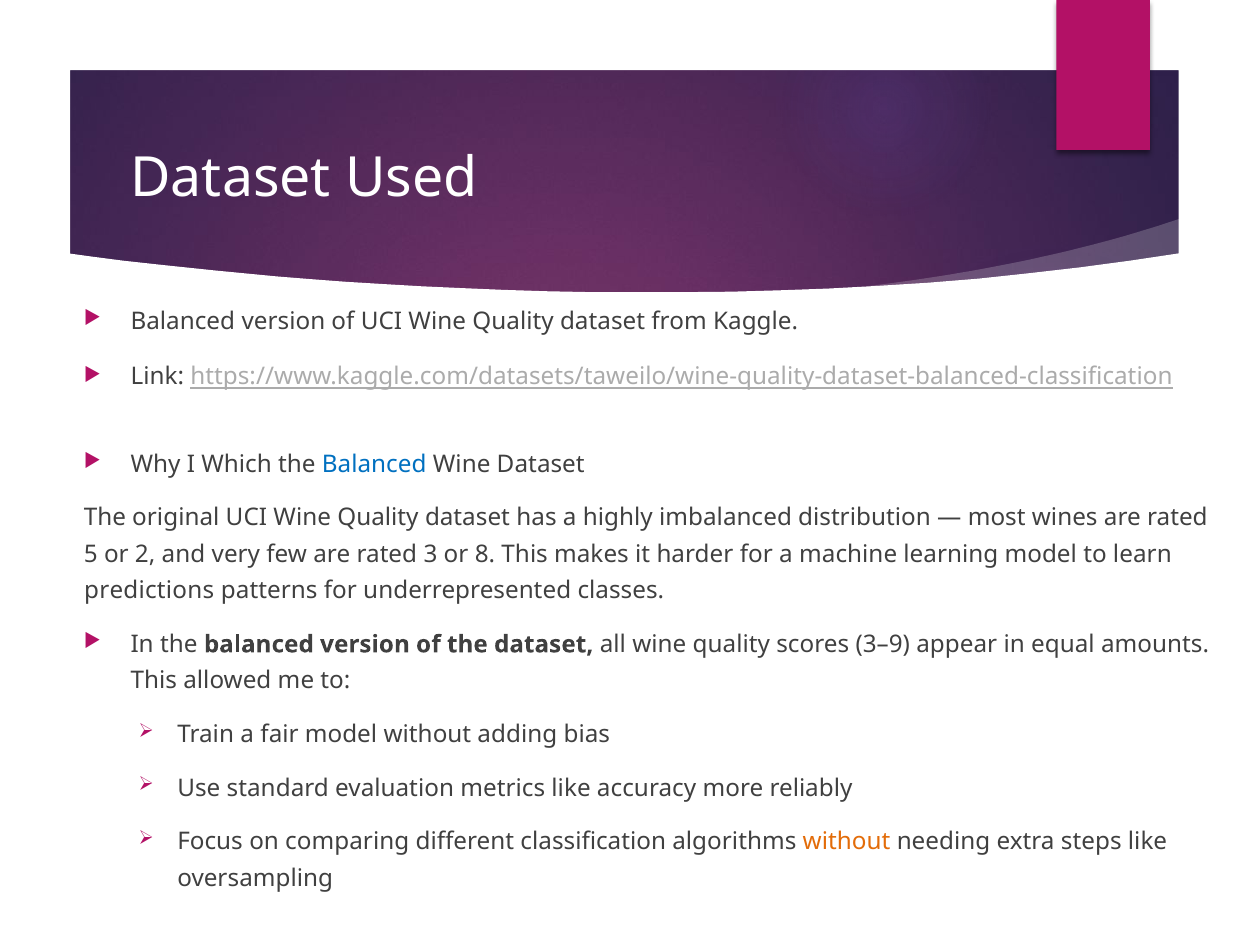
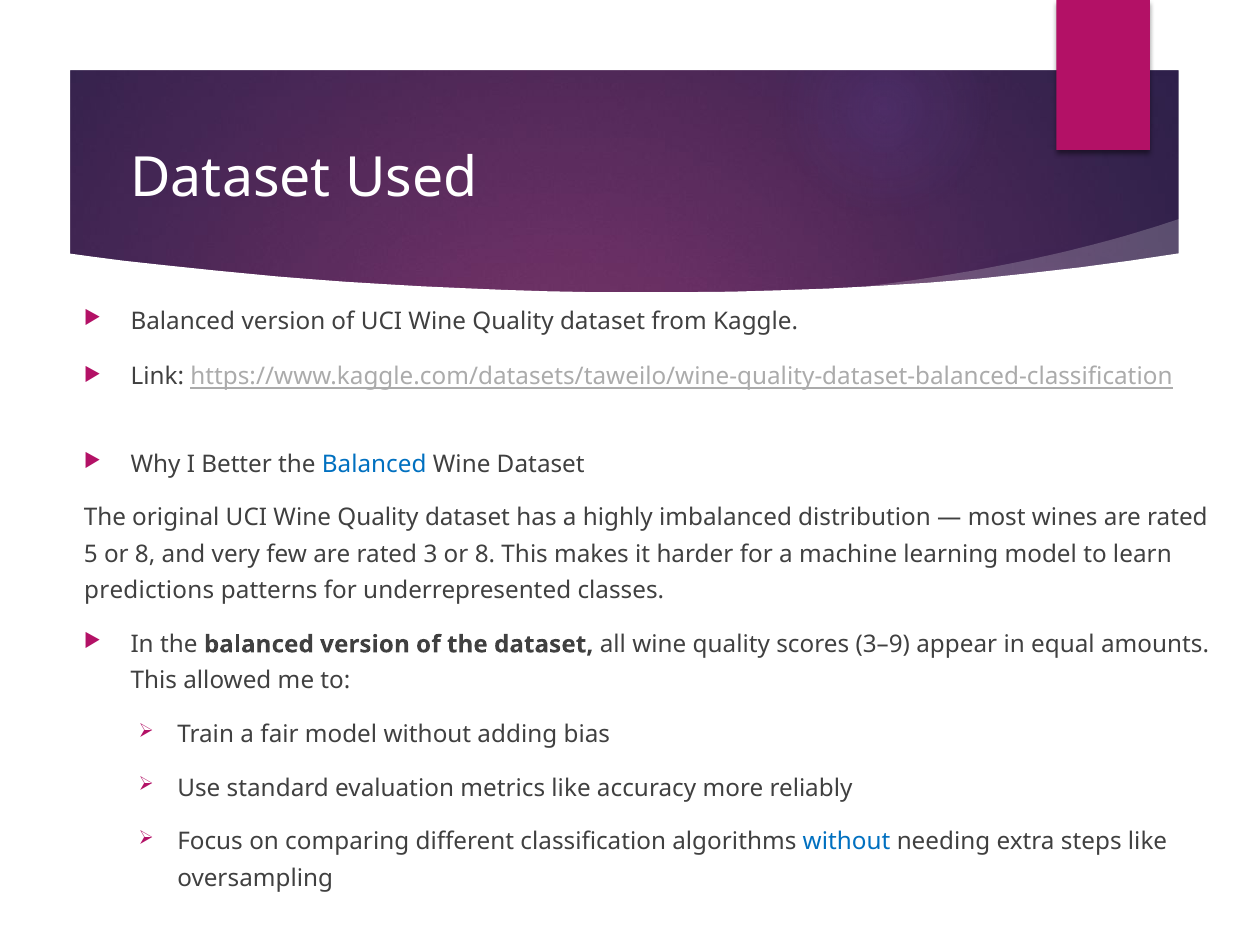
Which: Which -> Better (237, 464)
5 or 2: 2 -> 8 (145, 554)
without colour: orange -> blue (847, 842)
